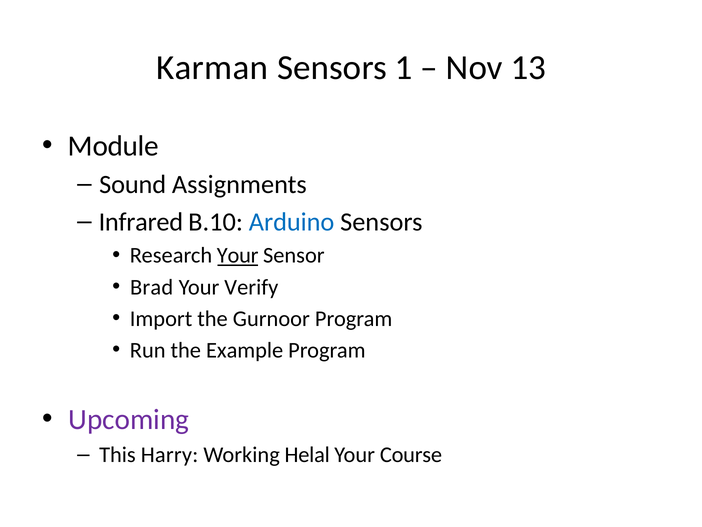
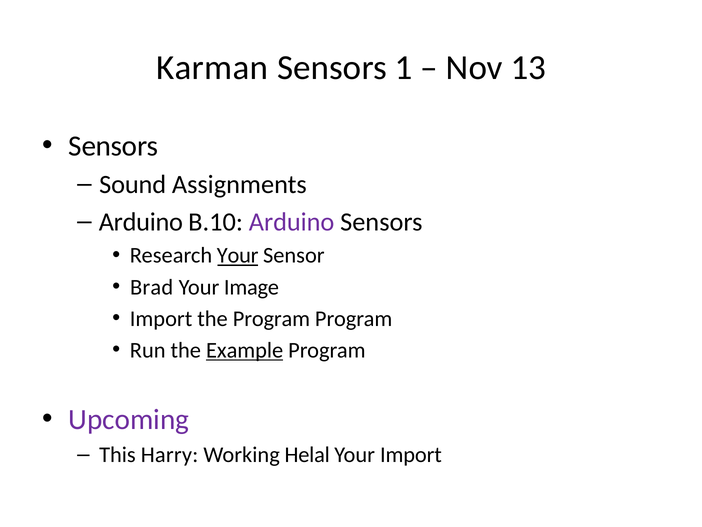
Module: Module -> Sensors (113, 146)
Infrared: Infrared -> Arduino (141, 222)
Arduino colour: blue -> purple (292, 222)
Verify: Verify -> Image (252, 287)
the Gurnoor: Gurnoor -> Program (271, 318)
Example underline: none -> present (245, 350)
Your Course: Course -> Import (411, 454)
